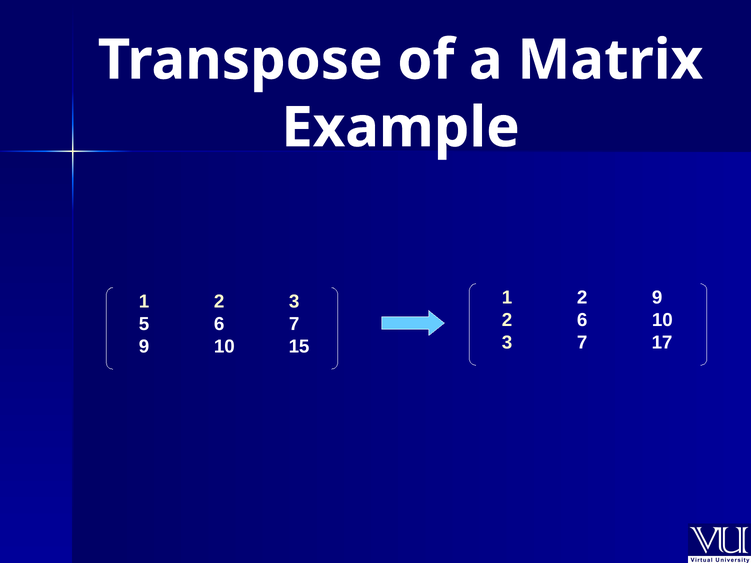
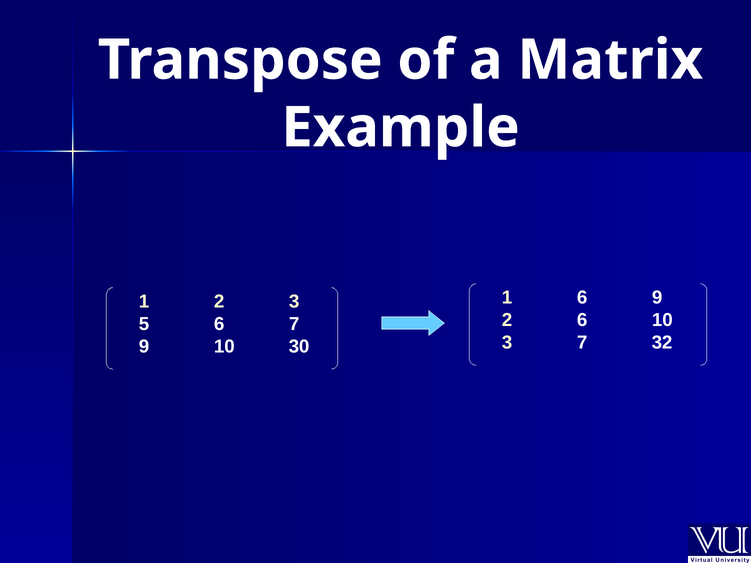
2: 2 -> 6 (582, 298)
17: 17 -> 32 (662, 343)
15: 15 -> 30 (299, 347)
